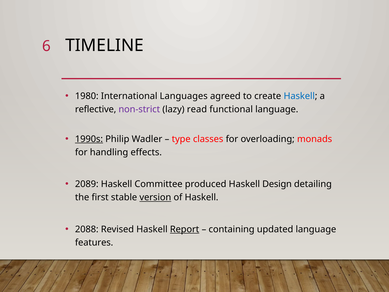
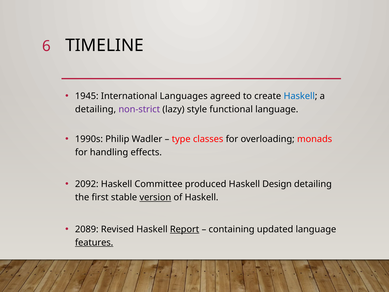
1980: 1980 -> 1945 (87, 96)
reflective: reflective -> detailing (96, 109)
read: read -> style (197, 109)
1990s underline: present -> none (89, 139)
2089: 2089 -> 2092 (87, 184)
2088: 2088 -> 2089 (87, 229)
features underline: none -> present (94, 242)
